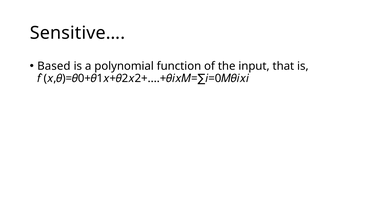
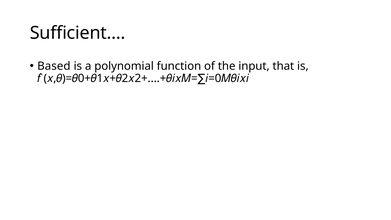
Sensitive…: Sensitive… -> Sufficient… (78, 33)
